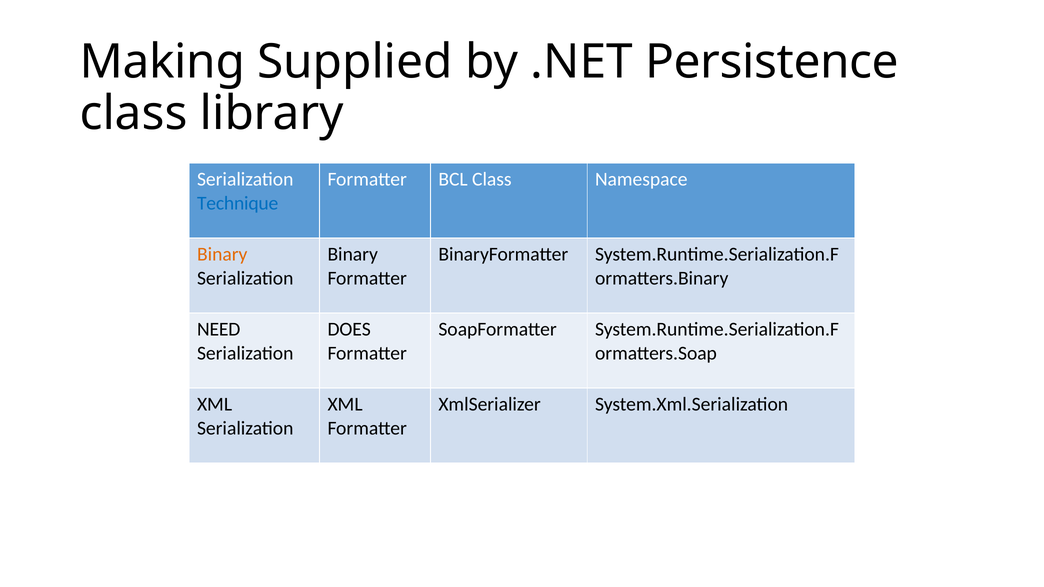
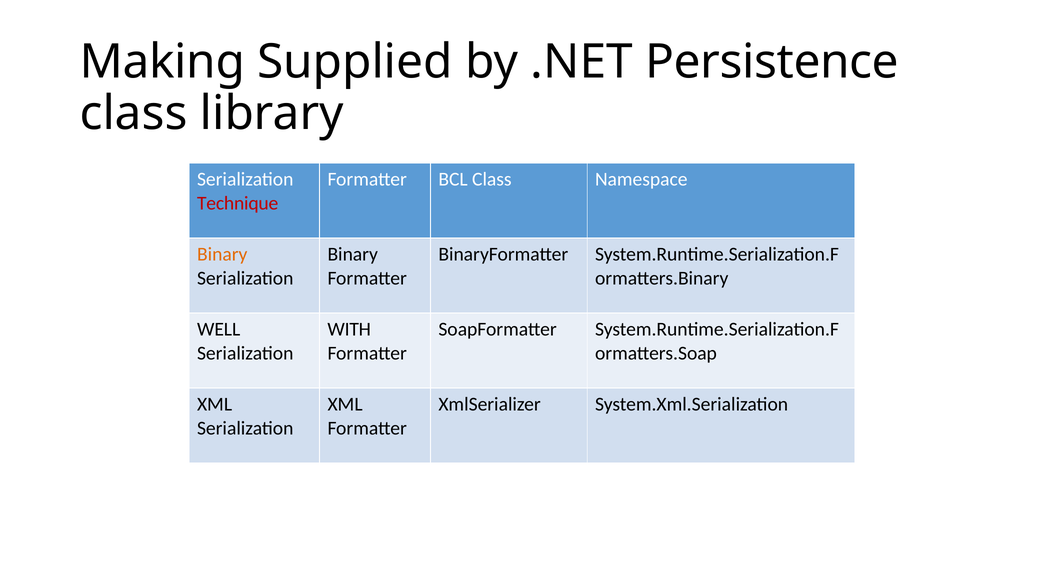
Technique colour: blue -> red (238, 203)
NEED: NEED -> WELL (219, 329)
DOES: DOES -> WITH (349, 329)
